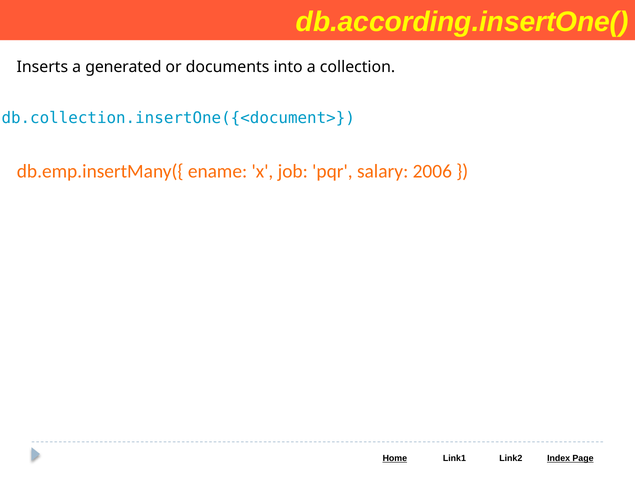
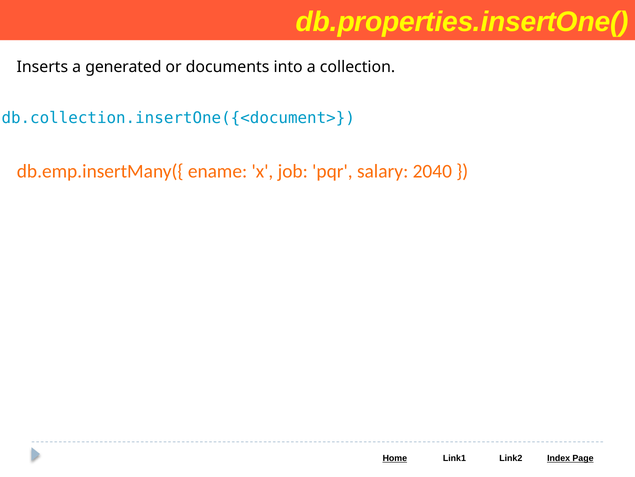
db.according.insertOne(: db.according.insertOne( -> db.properties.insertOne( (462, 22)
2006: 2006 -> 2040 (432, 171)
